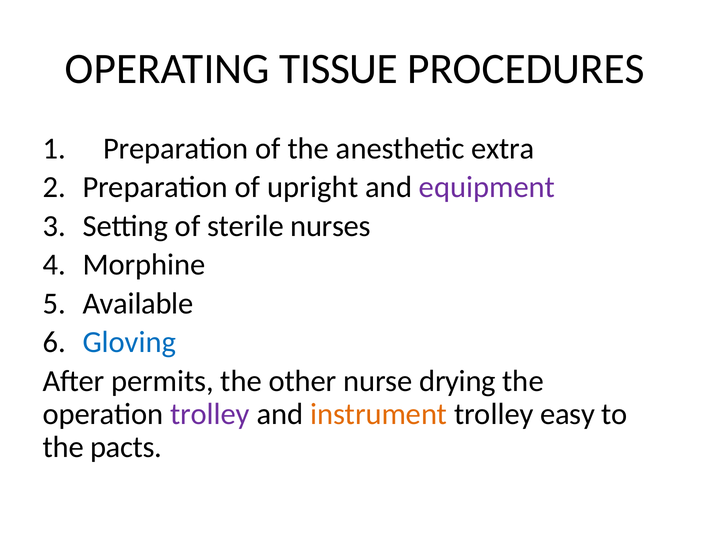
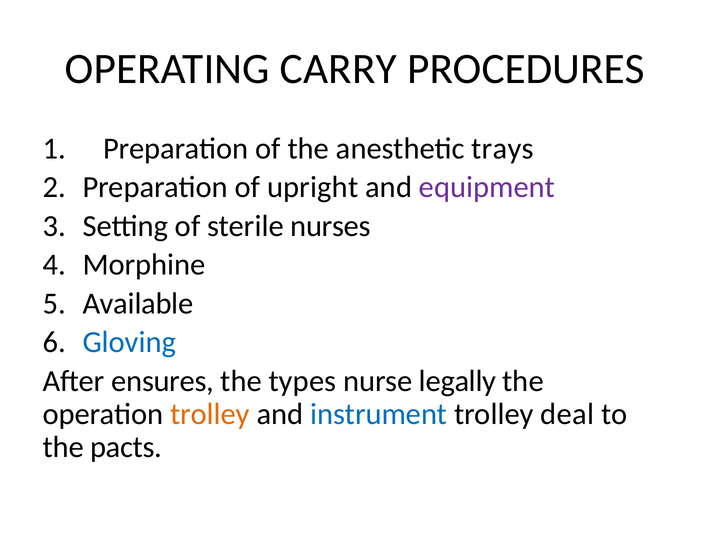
TISSUE: TISSUE -> CARRY (338, 69)
extra: extra -> trays (503, 148)
permits: permits -> ensures (163, 381)
other: other -> types (302, 381)
drying: drying -> legally (458, 381)
trolley colour: purple -> orange (210, 414)
instrument colour: orange -> blue (379, 414)
easy: easy -> deal (567, 414)
